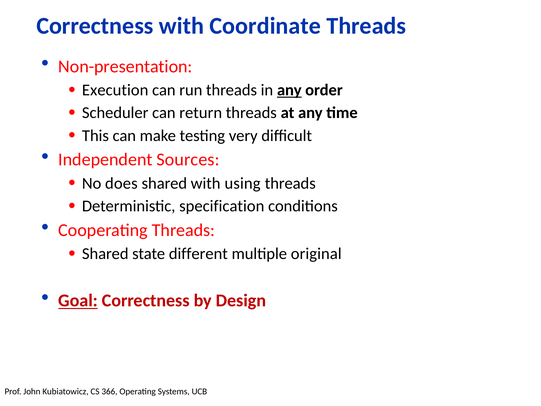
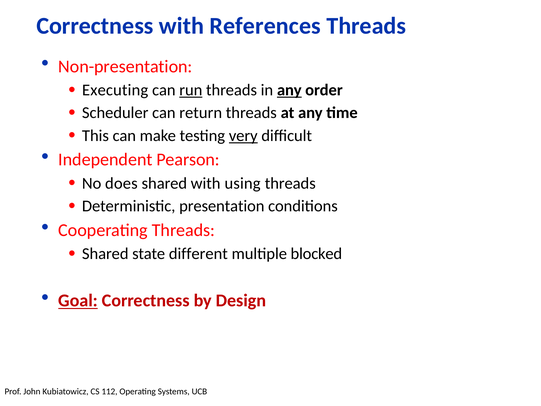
Coordinate: Coordinate -> References (265, 26)
Execution: Execution -> Executing (115, 90)
run underline: none -> present (191, 90)
very underline: none -> present (243, 136)
Sources: Sources -> Pearson (188, 160)
specification: specification -> presentation (222, 206)
original: original -> blocked (316, 254)
366: 366 -> 112 (109, 391)
